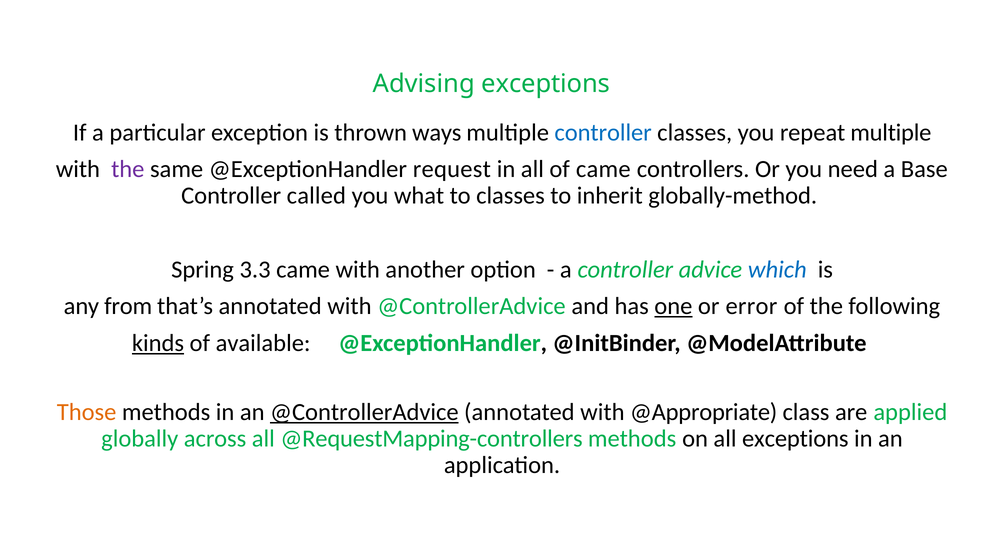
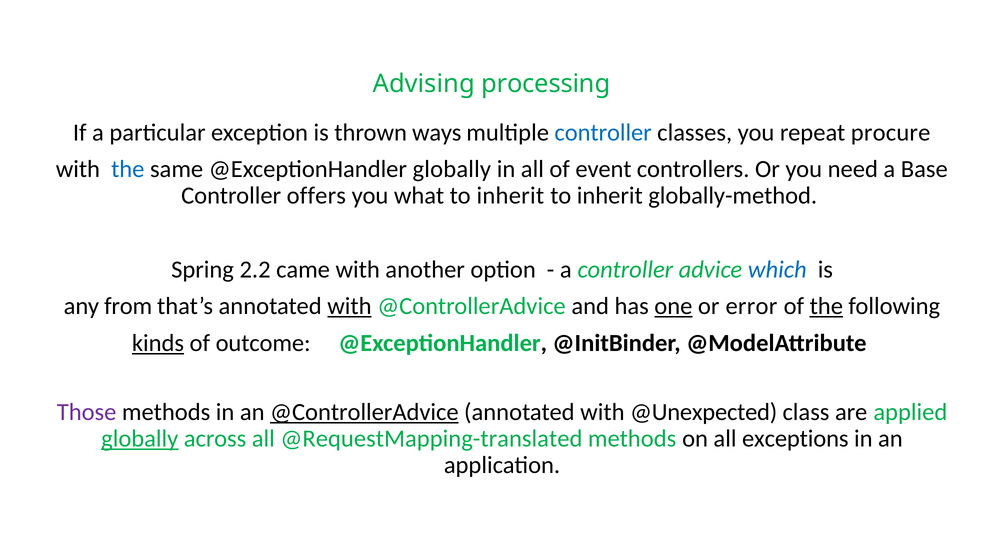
Advising exceptions: exceptions -> processing (546, 84)
repeat multiple: multiple -> procure (891, 133)
the colour: purple -> blue (128, 169)
@ExceptionHandler request: request -> globally (452, 169)
of came: came -> event (603, 169)
called: called -> offers (316, 196)
classes: classes -> inherit (510, 196)
3.3: 3.3 -> 2.2 (255, 269)
with underline: none -> present (349, 306)
the underline: none -> present (826, 306)
available: available -> outcome (263, 343)
Those colour: orange -> purple (87, 412)
@Appropriate: @Appropriate -> @Unexpected (704, 412)
globally underline: none -> present (140, 439)
@RequestMapping-controllers: @RequestMapping-controllers -> @RequestMapping-translated (431, 439)
